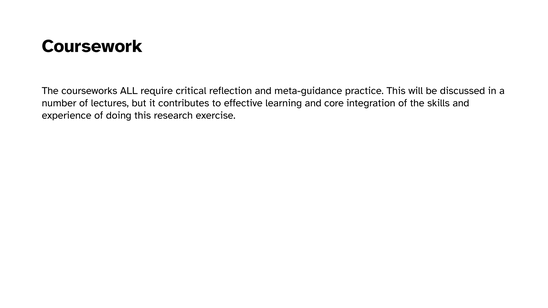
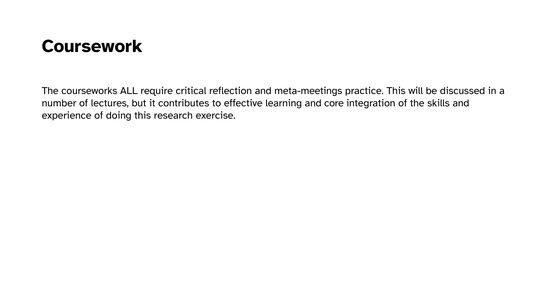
meta-guidance: meta-guidance -> meta-meetings (308, 91)
